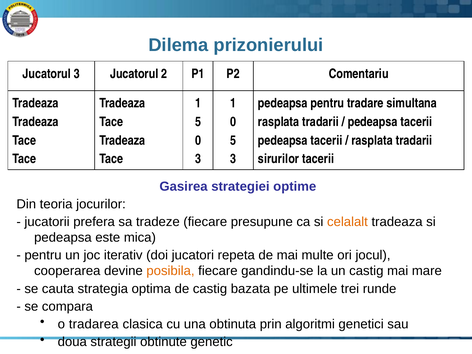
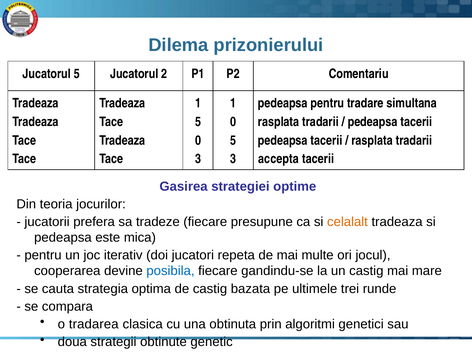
Jucatorul 3: 3 -> 5 (77, 74)
sirurilor: sirurilor -> accepta (279, 159)
posibila colour: orange -> blue (170, 271)
